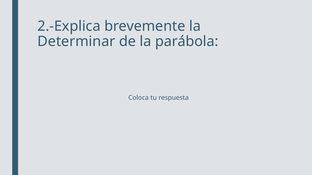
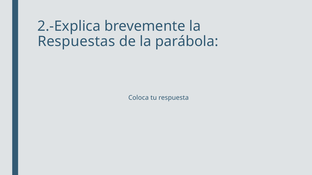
Determinar: Determinar -> Respuestas (76, 41)
